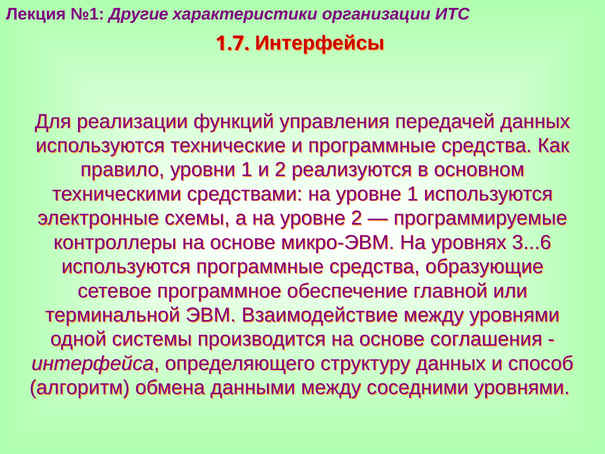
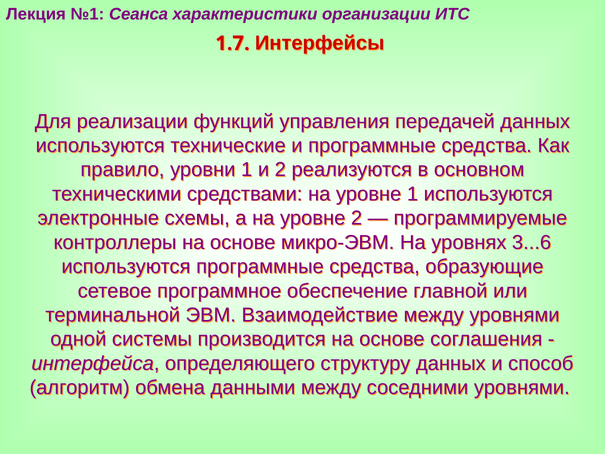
Другие: Другие -> Сеанса (139, 14)
